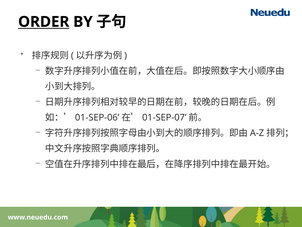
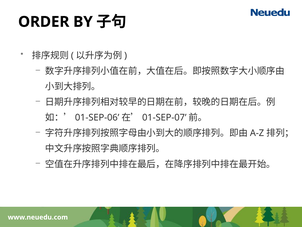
ORDER underline: present -> none (44, 22)
